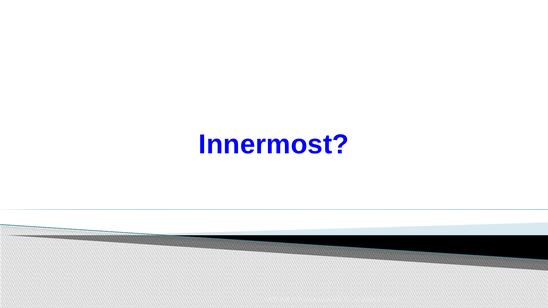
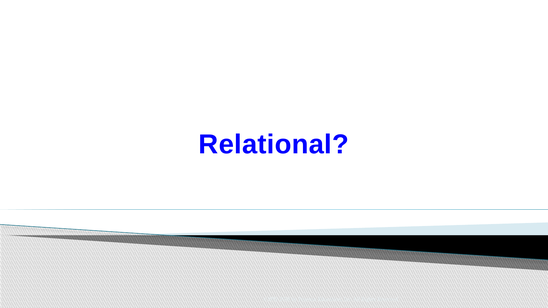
Innermost: Innermost -> Relational (274, 144)
